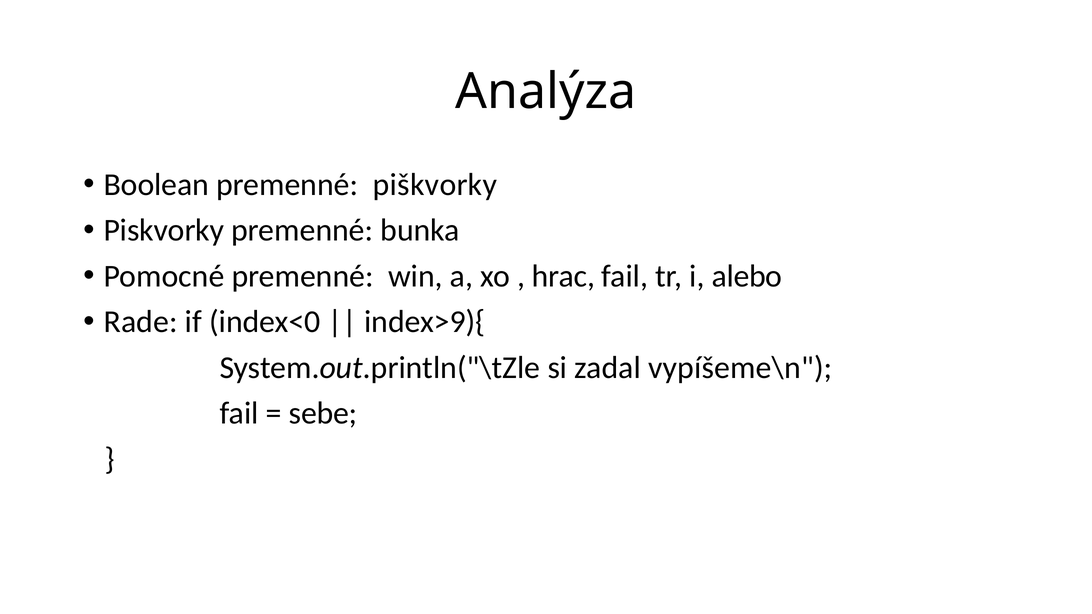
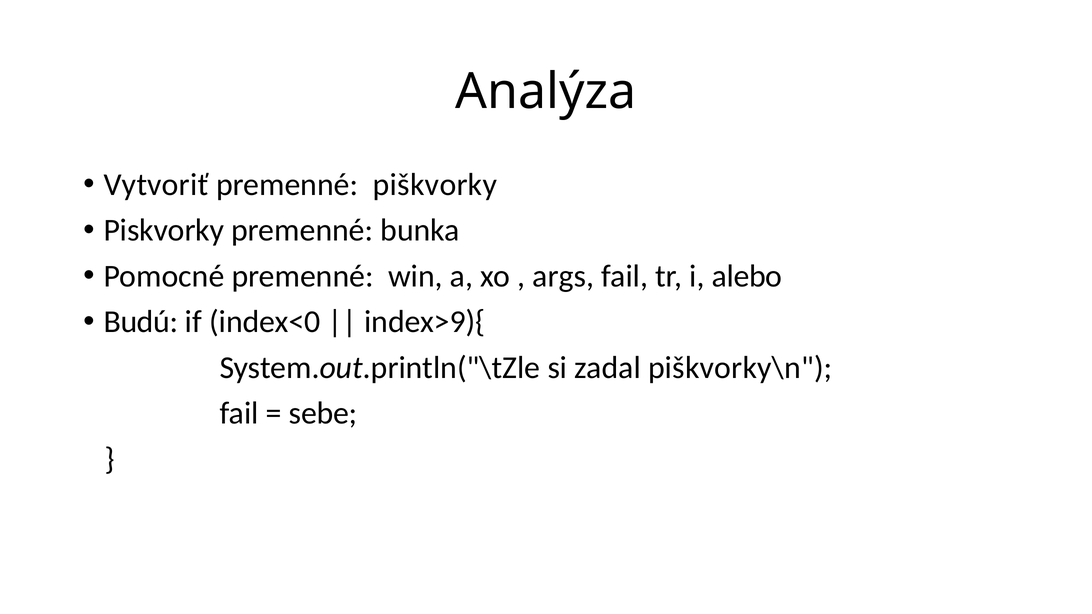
Boolean: Boolean -> Vytvoriť (156, 185)
hrac: hrac -> args (563, 276)
Rade: Rade -> Budú (141, 322)
vypíšeme\n: vypíšeme\n -> piškvorky\n (740, 368)
